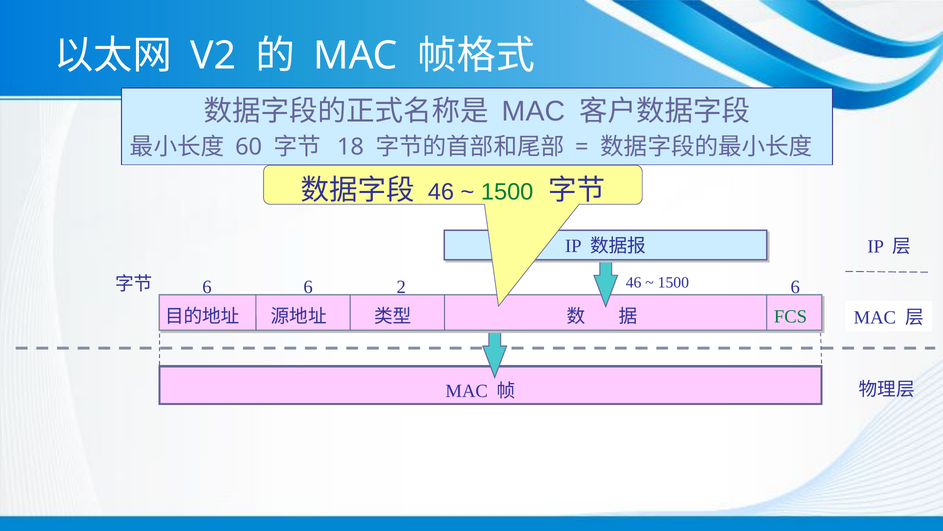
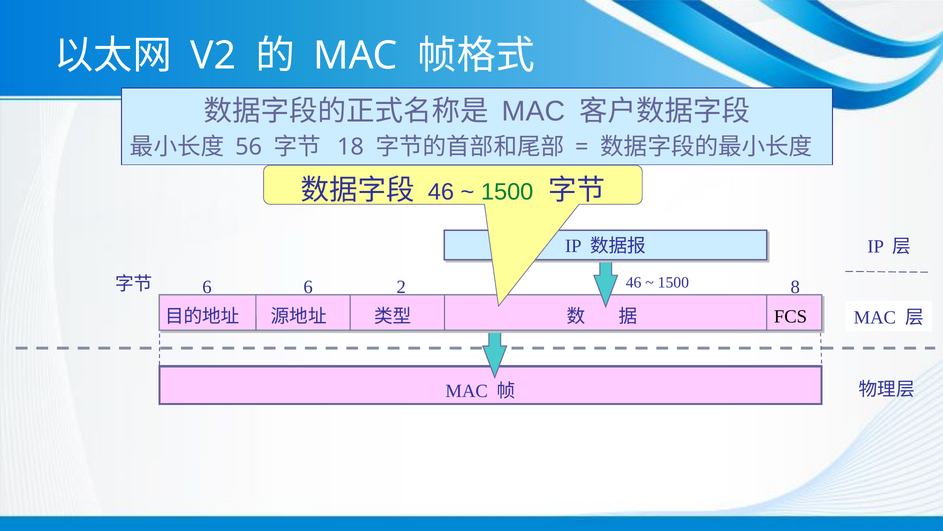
60: 60 -> 56 (249, 147)
6: 6 -> 8 (795, 287)
FCS colour: green -> black (790, 316)
